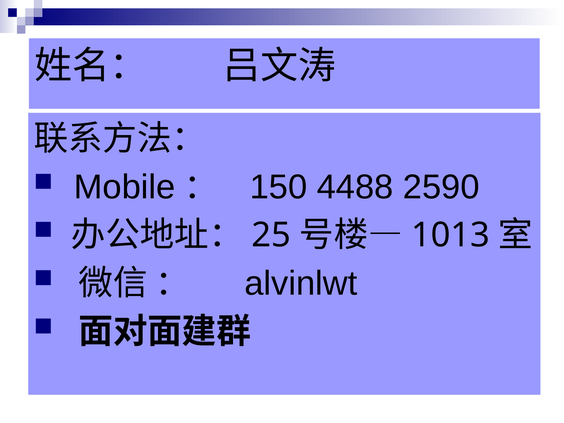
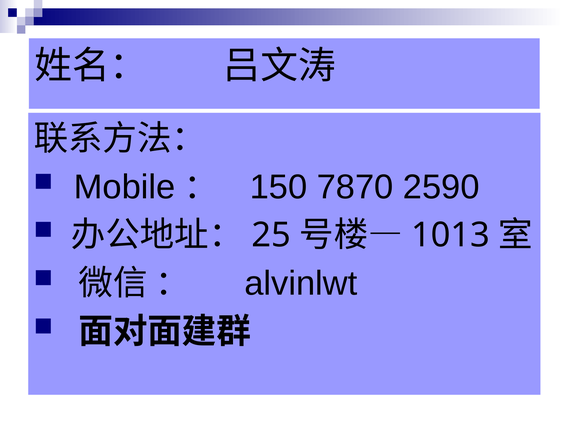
4488: 4488 -> 7870 (355, 187)
